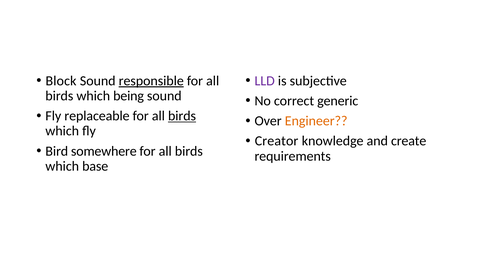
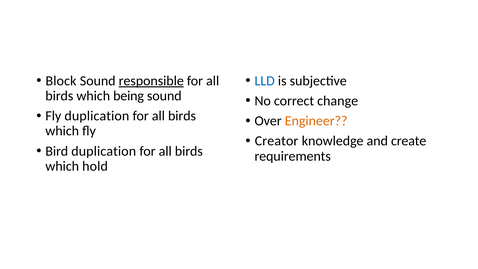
LLD colour: purple -> blue (265, 81)
generic: generic -> change (338, 101)
Fly replaceable: replaceable -> duplication (97, 116)
birds underline: present -> none (182, 116)
Bird somewhere: somewhere -> duplication (104, 151)
base: base -> hold (95, 166)
